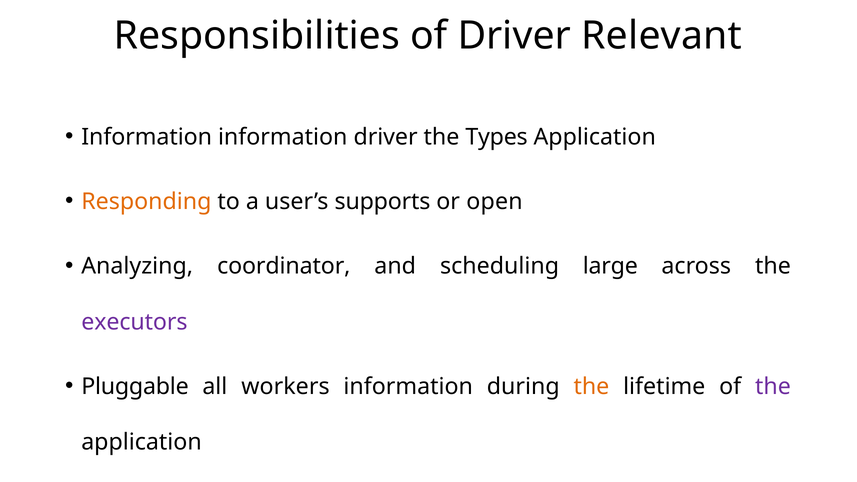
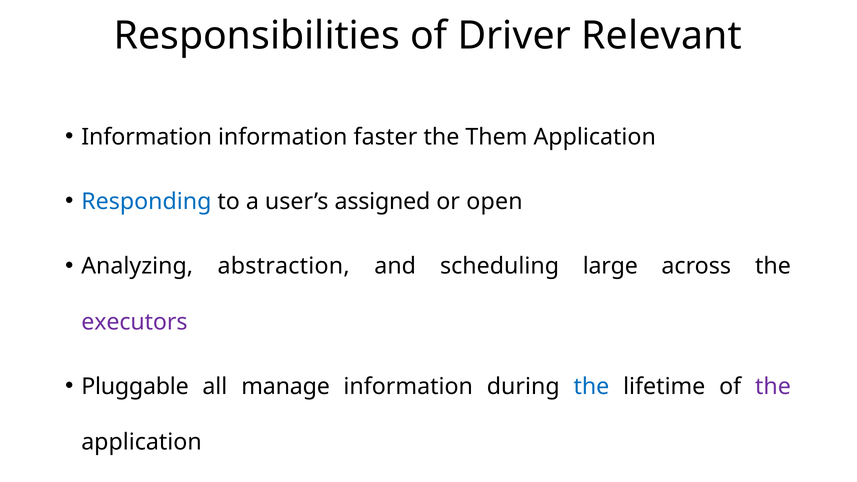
information driver: driver -> faster (385, 137)
Types: Types -> Them (496, 137)
Responding colour: orange -> blue (146, 202)
supports: supports -> assigned (382, 202)
coordinator: coordinator -> abstraction (284, 266)
workers: workers -> manage (286, 386)
the colour: orange -> blue (591, 386)
